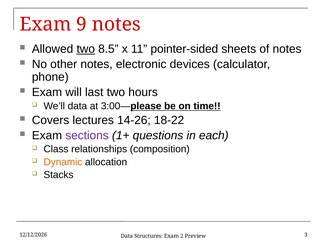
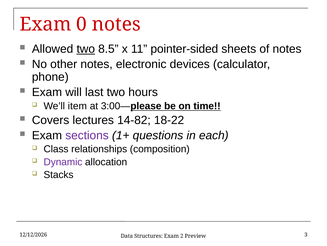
9: 9 -> 0 (82, 24)
We’ll data: data -> item (77, 106)
14-26: 14-26 -> 14-82 (134, 120)
Dynamic colour: orange -> purple (63, 162)
